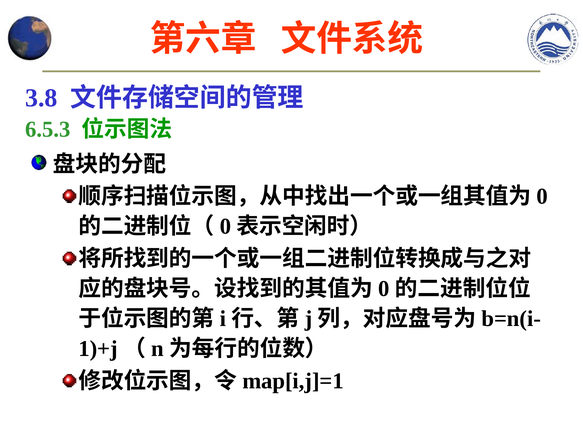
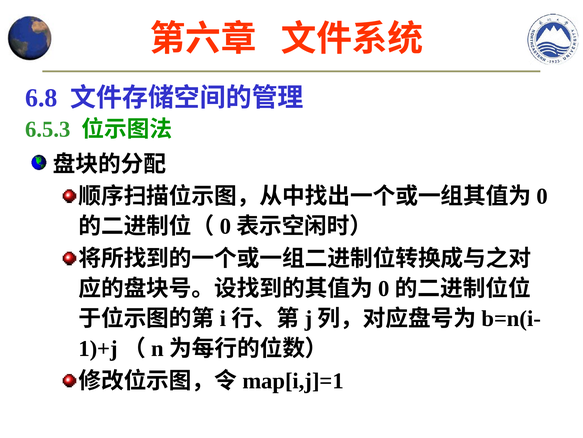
3.8: 3.8 -> 6.8 (41, 98)
